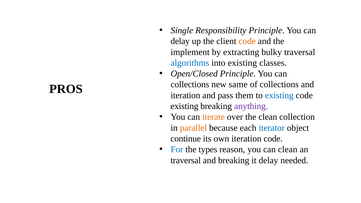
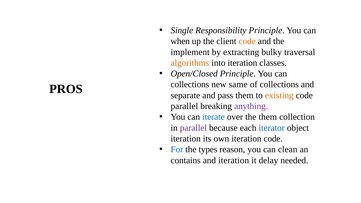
delay: delay -> when (180, 41)
algorithms colour: blue -> orange (190, 63)
into existing: existing -> iteration (242, 63)
iteration: iteration -> separate (185, 95)
existing colour: blue -> orange (279, 95)
existing: existing -> parallel (184, 106)
iterate colour: orange -> blue (213, 117)
the clean: clean -> them (268, 117)
parallel colour: orange -> purple (193, 128)
continue: continue -> iteration (186, 139)
traversal: traversal -> contains (186, 160)
and breaking: breaking -> iteration (234, 160)
